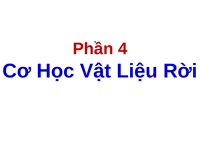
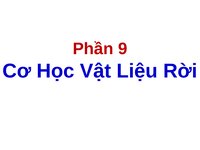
4: 4 -> 9 (123, 49)
